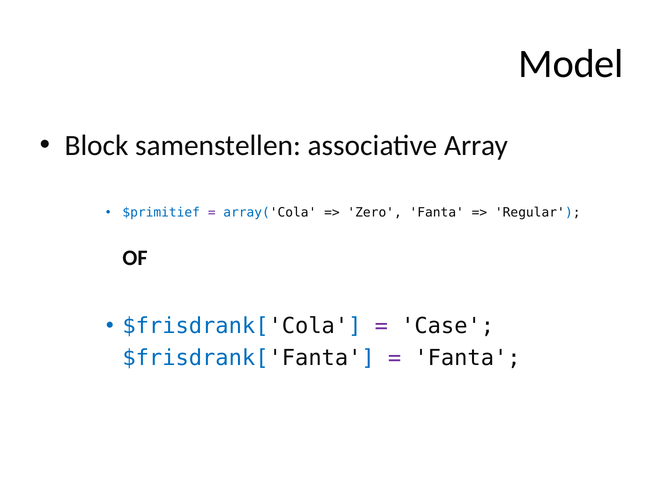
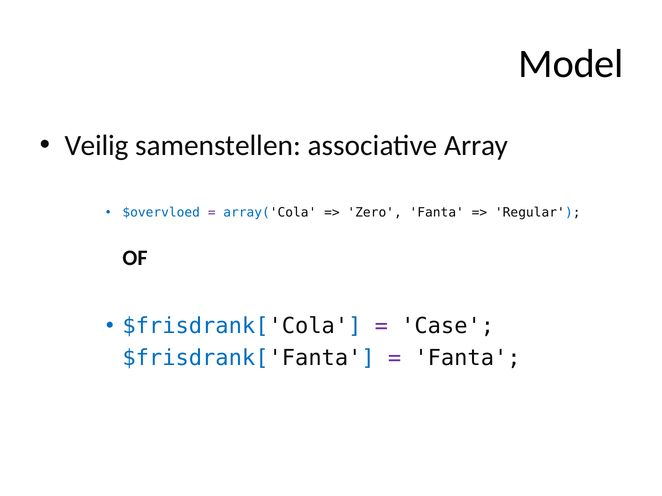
Block: Block -> Veilig (97, 146)
$primitief: $primitief -> $overvloed (161, 213)
